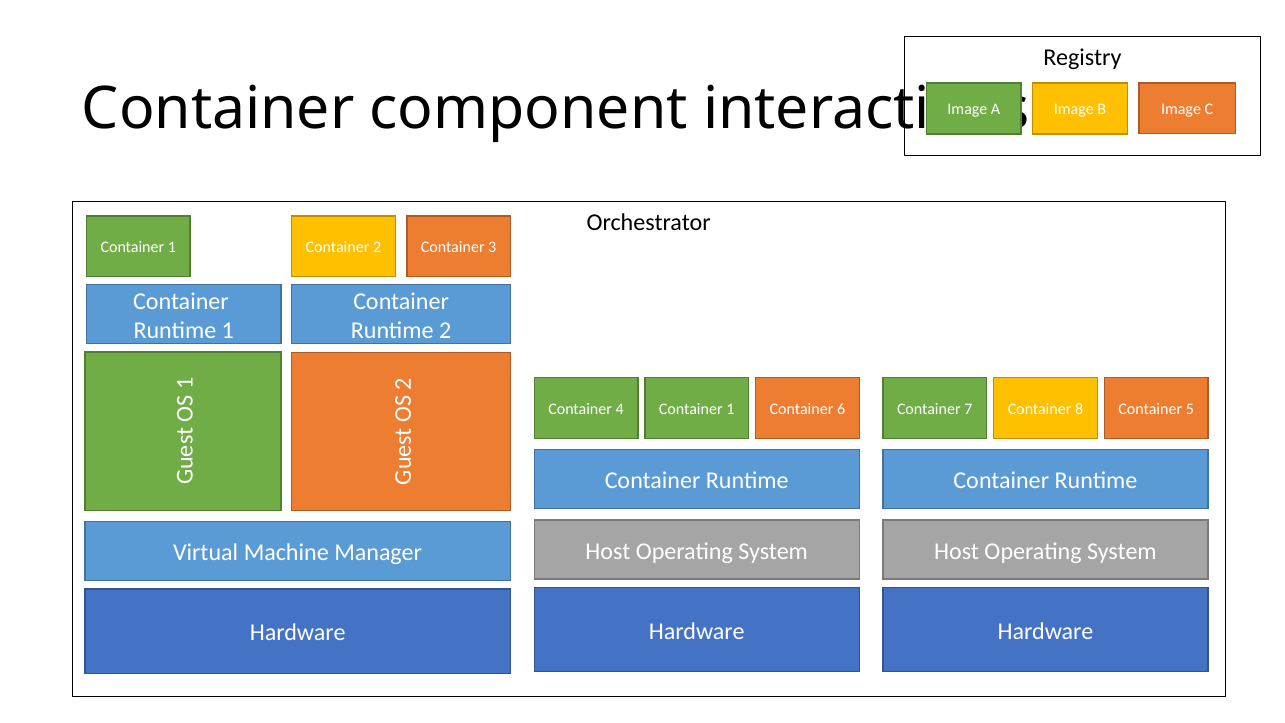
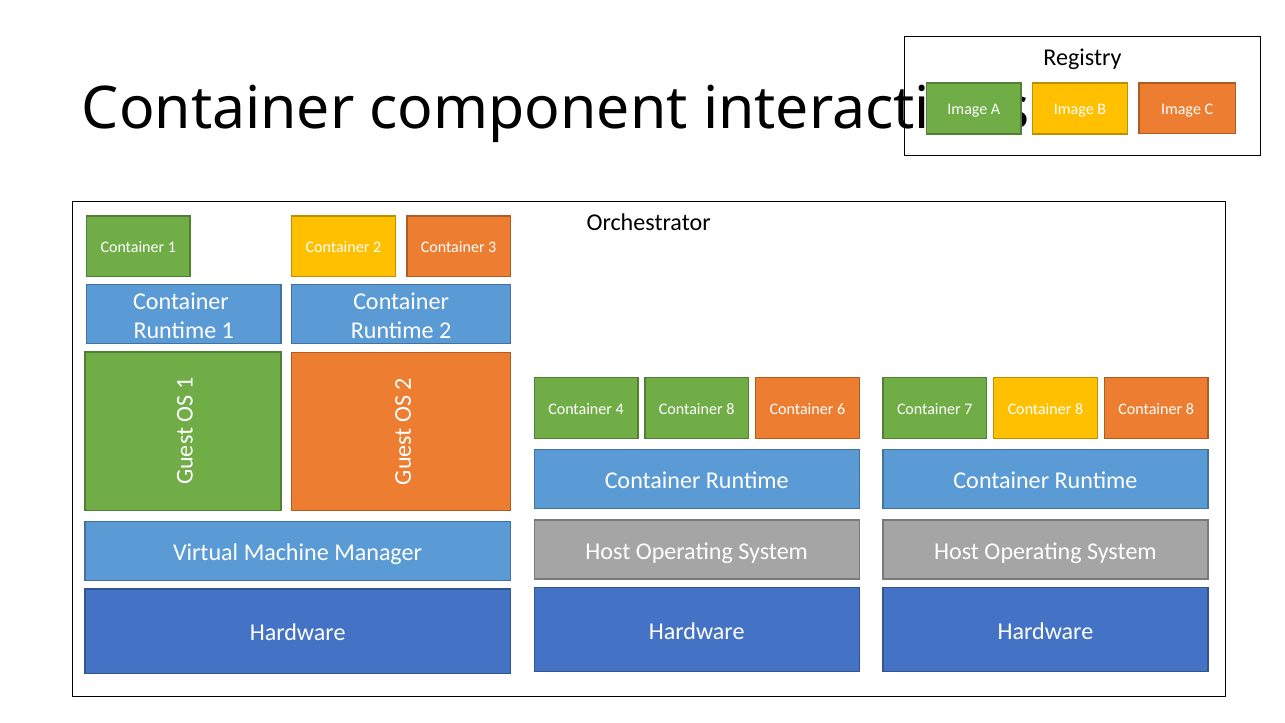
1: 1 -> 8 (730, 409)
8 Container 5: 5 -> 8 (1190, 409)
